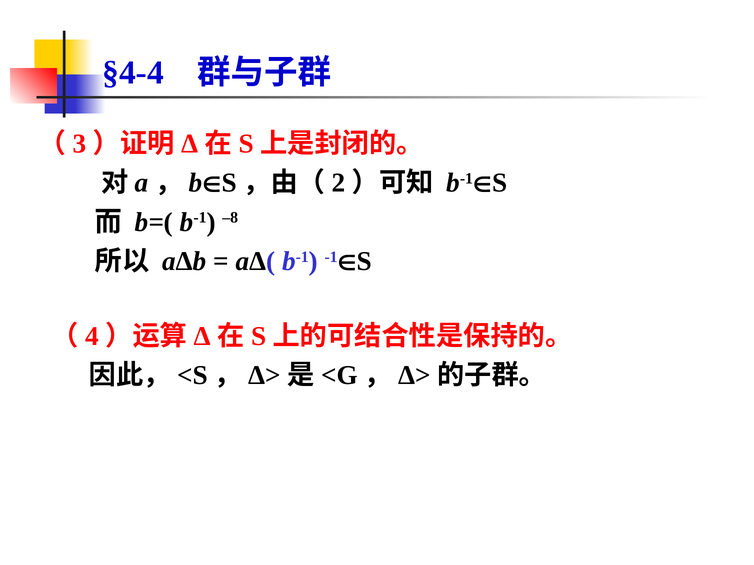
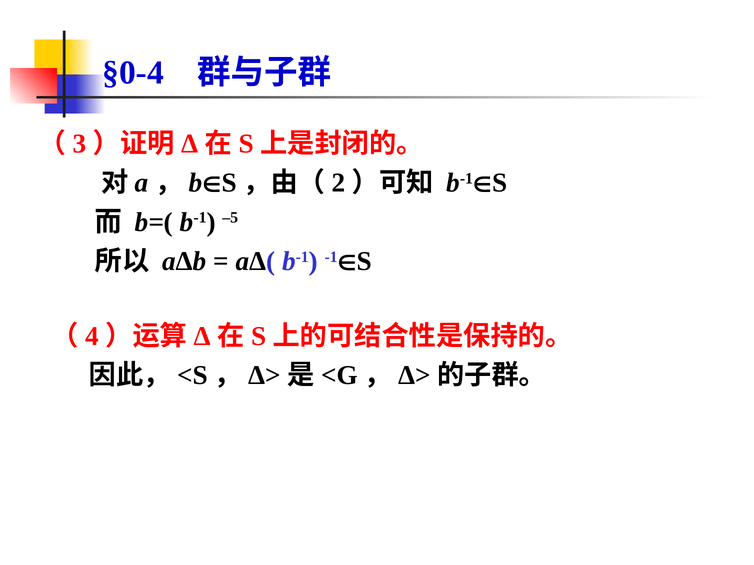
§4-4: §4-4 -> §0-4 (133, 73)
–8: –8 -> –5 (230, 218)
